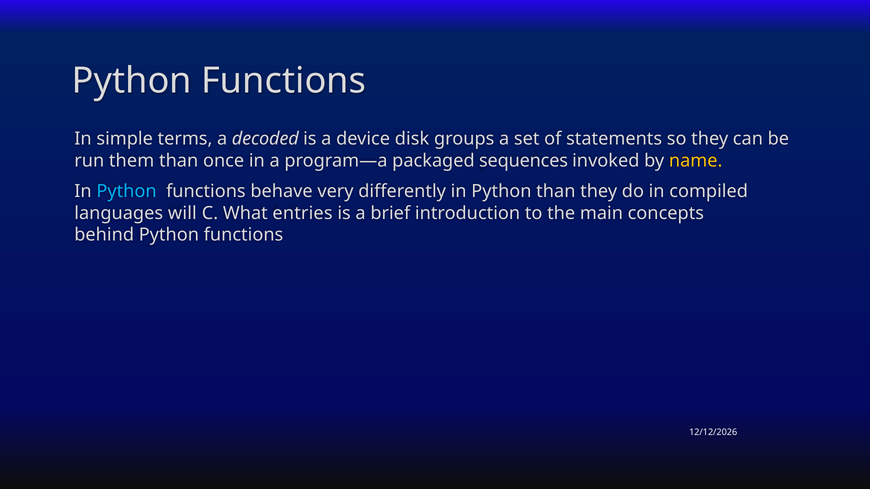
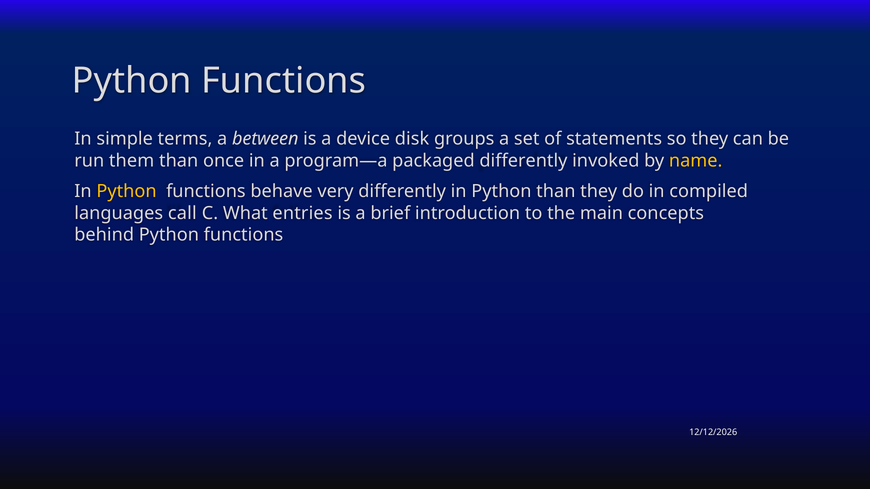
decoded: decoded -> between (265, 139)
packaged sequences: sequences -> differently (523, 161)
Python colour: light blue -> yellow (127, 192)
will: will -> call (182, 213)
